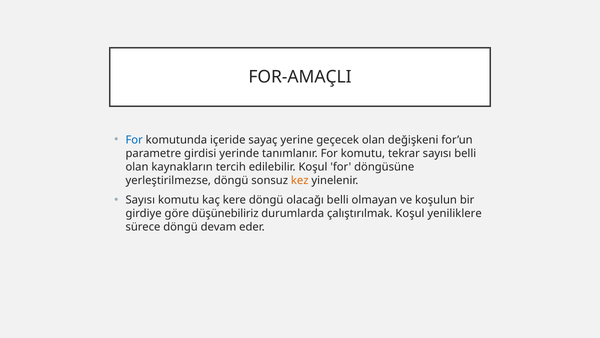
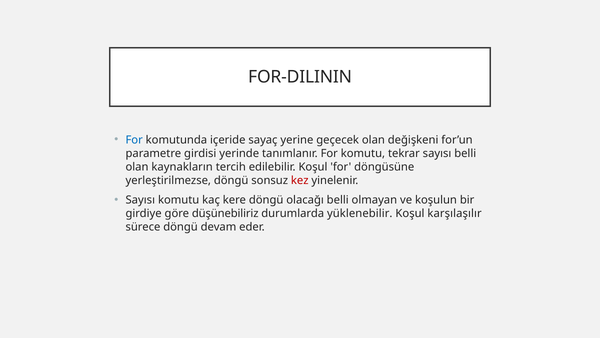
FOR-AMAÇLI: FOR-AMAÇLI -> FOR-DILININ (300, 77)
kez colour: orange -> red (300, 180)
çalıştırılmak: çalıştırılmak -> yüklenebilir (360, 213)
yeniliklere: yeniliklere -> karşılaşılır (455, 213)
